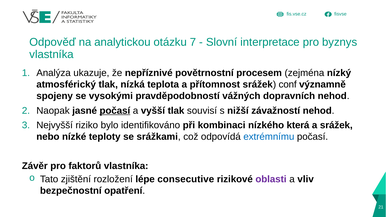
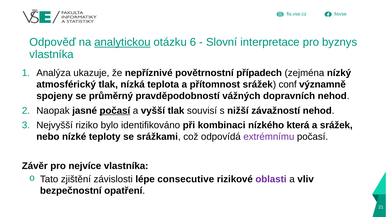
analytickou underline: none -> present (122, 42)
7: 7 -> 6 (193, 42)
procesem: procesem -> případech (259, 73)
vysokými: vysokými -> průměrný (111, 96)
extrémnímu colour: blue -> purple (269, 137)
faktorů: faktorů -> nejvíce (85, 166)
rozložení: rozložení -> závislosti (113, 179)
